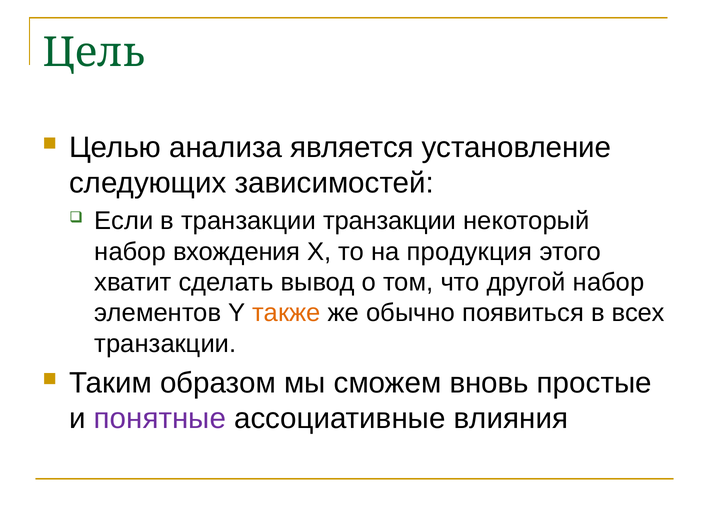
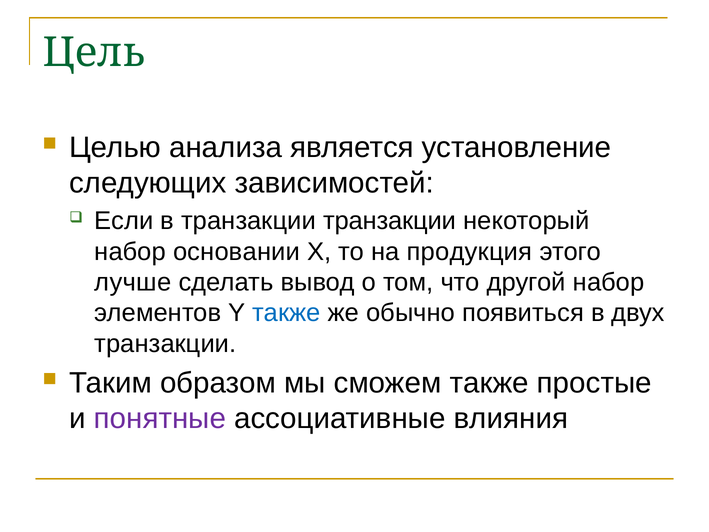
вхождения: вхождения -> основании (236, 251)
хватит: хватит -> лучше (133, 282)
также colour: orange -> blue (286, 313)
всех: всех -> двух (638, 313)
сможем вновь: вновь -> также (489, 383)
